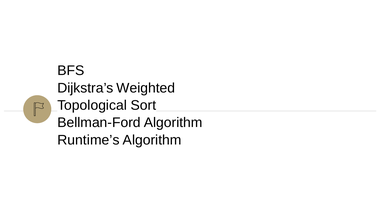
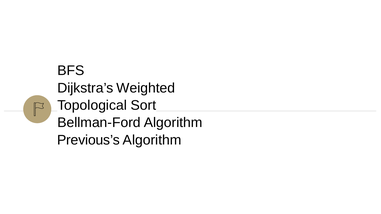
Runtime’s: Runtime’s -> Previous’s (89, 140)
